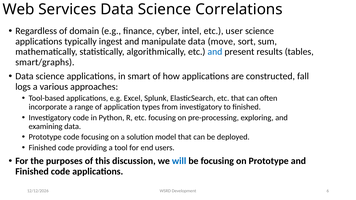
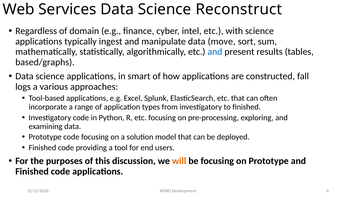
Correlations: Correlations -> Reconstruct (239, 9)
user: user -> with (234, 31)
smart/graphs: smart/graphs -> based/graphs (45, 62)
will colour: blue -> orange (179, 161)
